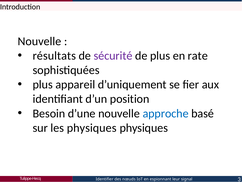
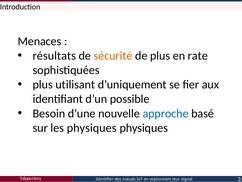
Nouvelle: Nouvelle -> Menaces (40, 41)
sécurité colour: purple -> orange (113, 56)
appareil: appareil -> utilisant (75, 84)
position: position -> possible (130, 99)
